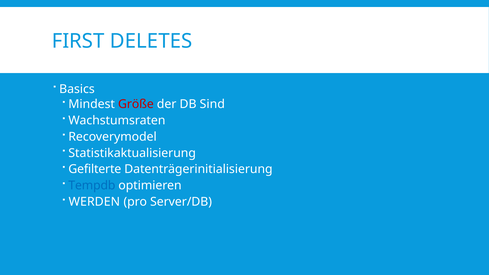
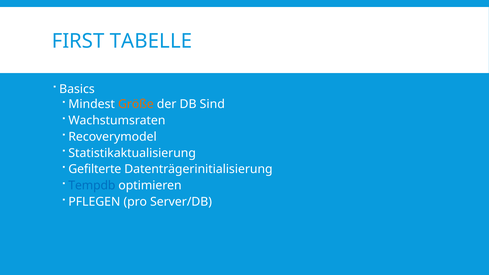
DELETES: DELETES -> TABELLE (151, 41)
Größe colour: red -> orange (136, 104)
WERDEN: WERDEN -> PFLEGEN (94, 202)
